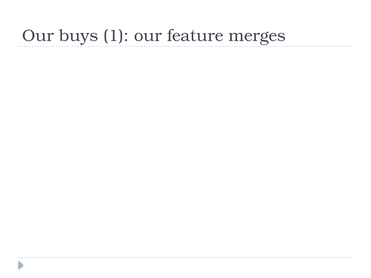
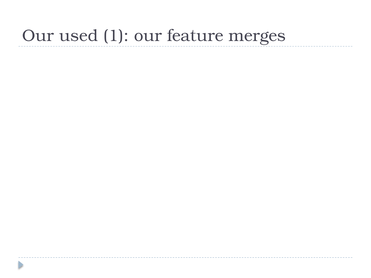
buys: buys -> used (79, 36)
